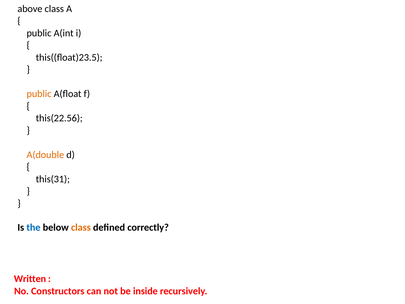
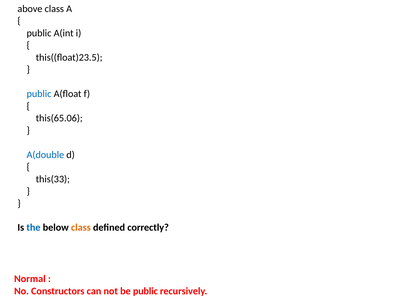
public colour: orange -> blue (39, 94)
this(22.56: this(22.56 -> this(65.06 (59, 118)
A(double colour: orange -> blue (45, 155)
this(31: this(31 -> this(33 (53, 179)
Written: Written -> Normal (30, 279)
be inside: inside -> public (145, 291)
